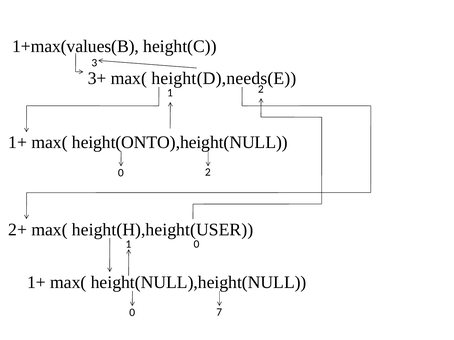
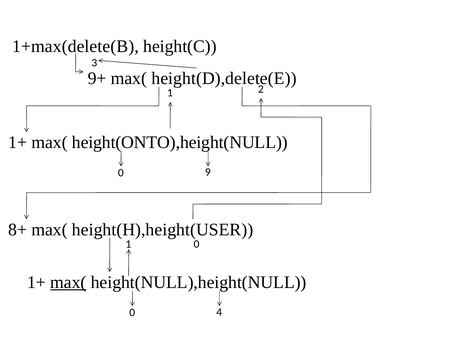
1+max(values(B: 1+max(values(B -> 1+max(delete(B (75, 46)
3+: 3+ -> 9+ (97, 78)
height(D),needs(E: height(D),needs(E -> height(D),delete(E (224, 78)
2: 2 -> 9 (208, 173)
2+: 2+ -> 8+ (18, 230)
max( underline: none -> present (68, 283)
7: 7 -> 4 (219, 312)
